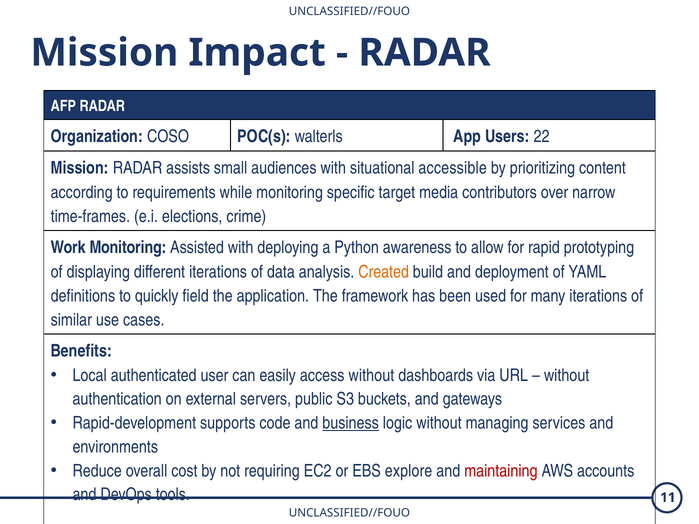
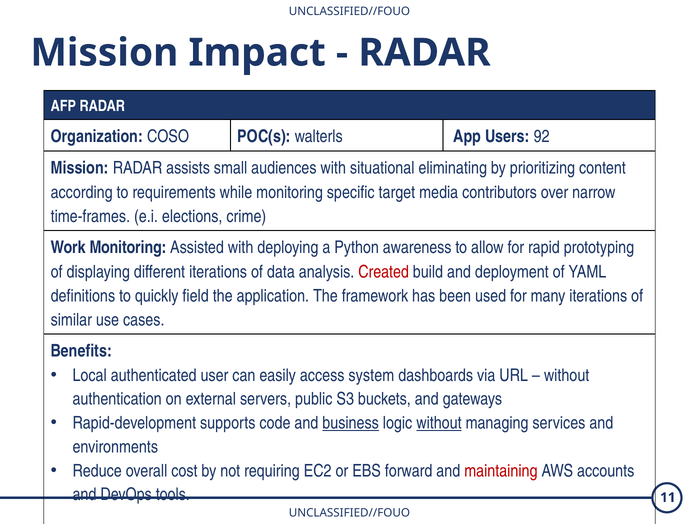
22: 22 -> 92 (542, 137)
accessible: accessible -> eliminating (453, 168)
Created colour: orange -> red (384, 272)
access without: without -> system (371, 376)
without underline: none -> present (439, 423)
explore: explore -> forward (409, 471)
